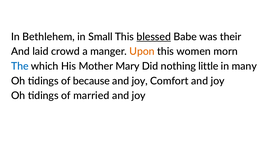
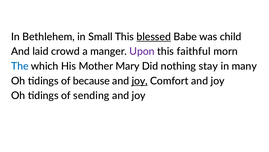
their: their -> child (231, 37)
Upon colour: orange -> purple (142, 51)
women: women -> faithful (194, 51)
little: little -> stay (208, 66)
joy underline: none -> present (140, 81)
married: married -> sending (91, 95)
